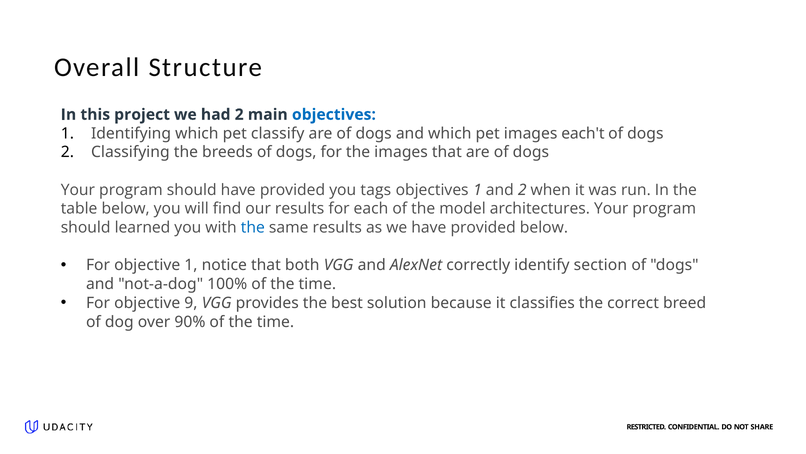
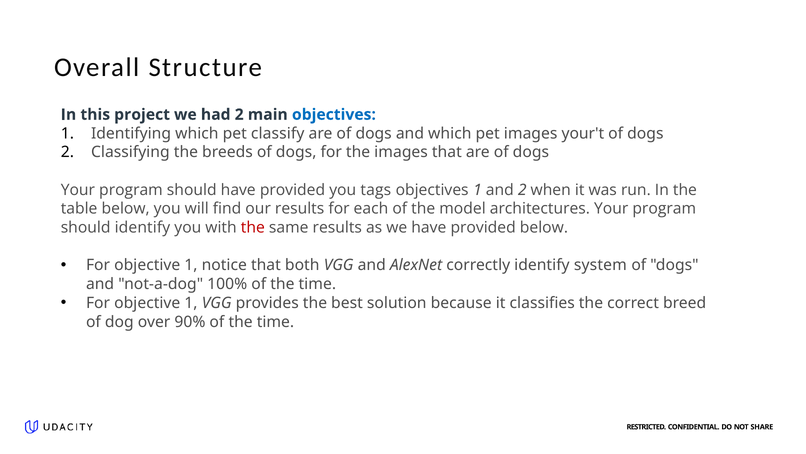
each't: each't -> your't (583, 133)
should learned: learned -> identify (142, 227)
the colour: blue -> red (253, 227)
section: section -> system (600, 265)
9: 9 -> 1 (191, 303)
